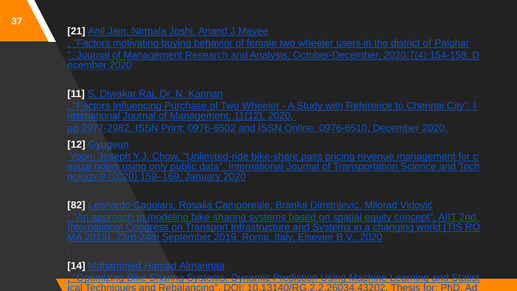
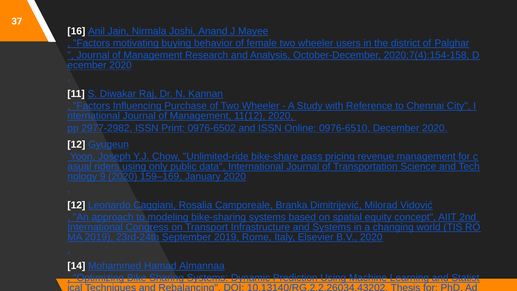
21: 21 -> 16 (76, 31)
82: 82 -> 12 (76, 205)
